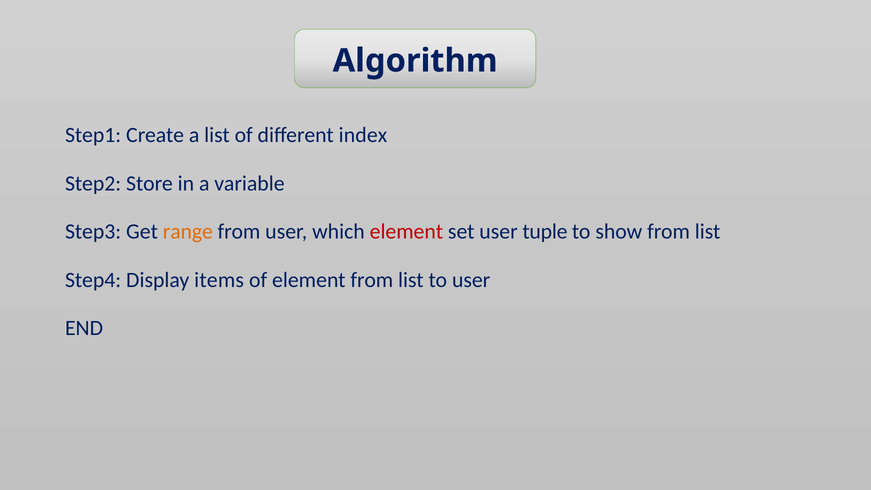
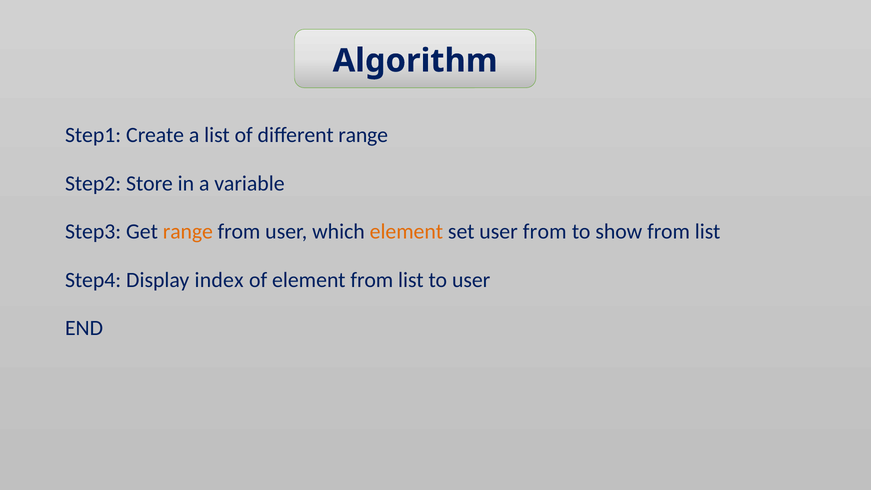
different index: index -> range (363, 135)
element colour: red -> orange (406, 232)
user tuple: tuple -> from (545, 232)
items: items -> index (219, 280)
